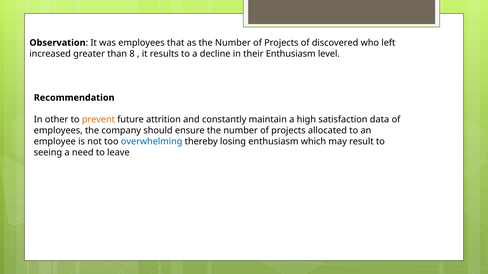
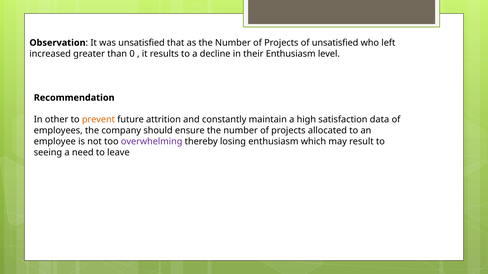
was employees: employees -> unsatisfied (141, 43)
of discovered: discovered -> unsatisfied (335, 43)
8: 8 -> 0 (132, 54)
overwhelming colour: blue -> purple (152, 142)
